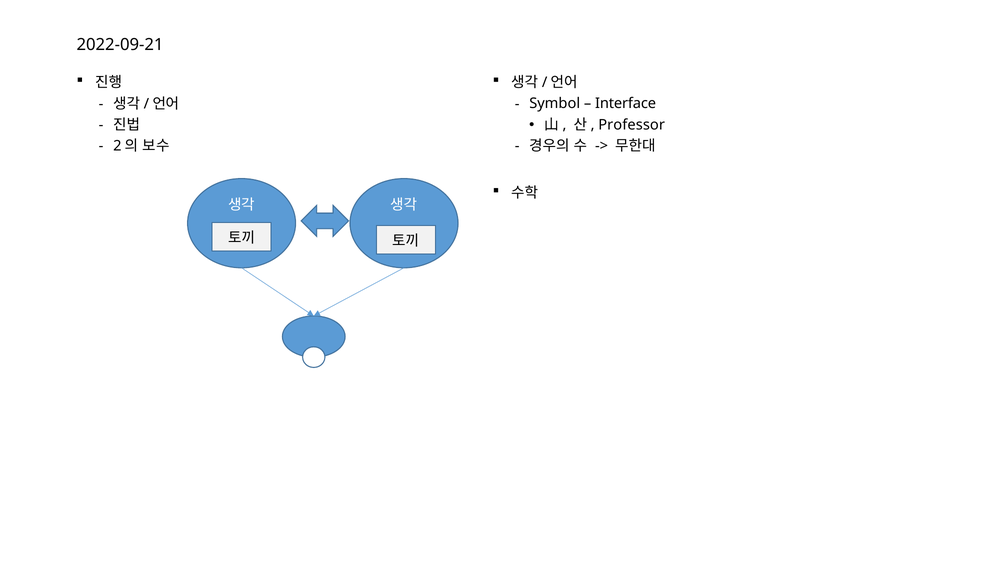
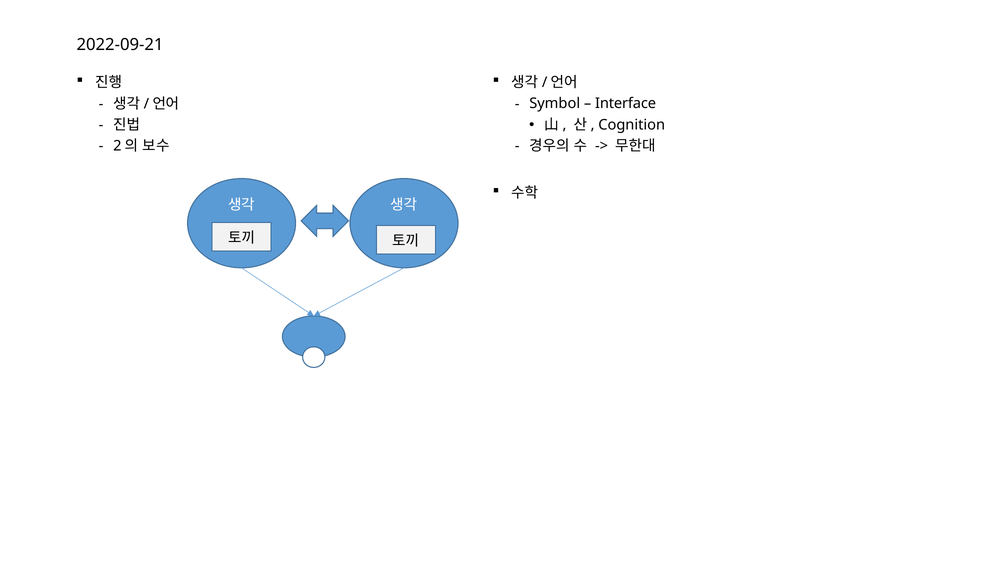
Professor: Professor -> Cognition (632, 125)
